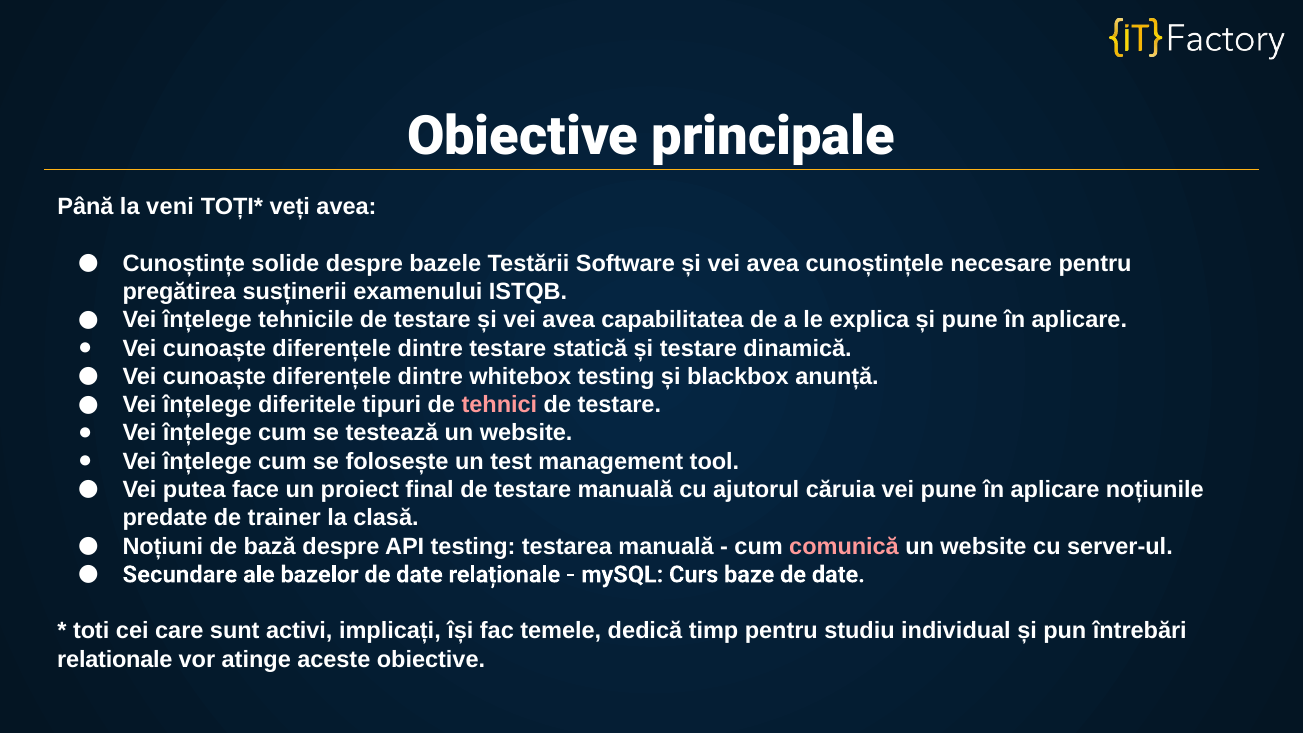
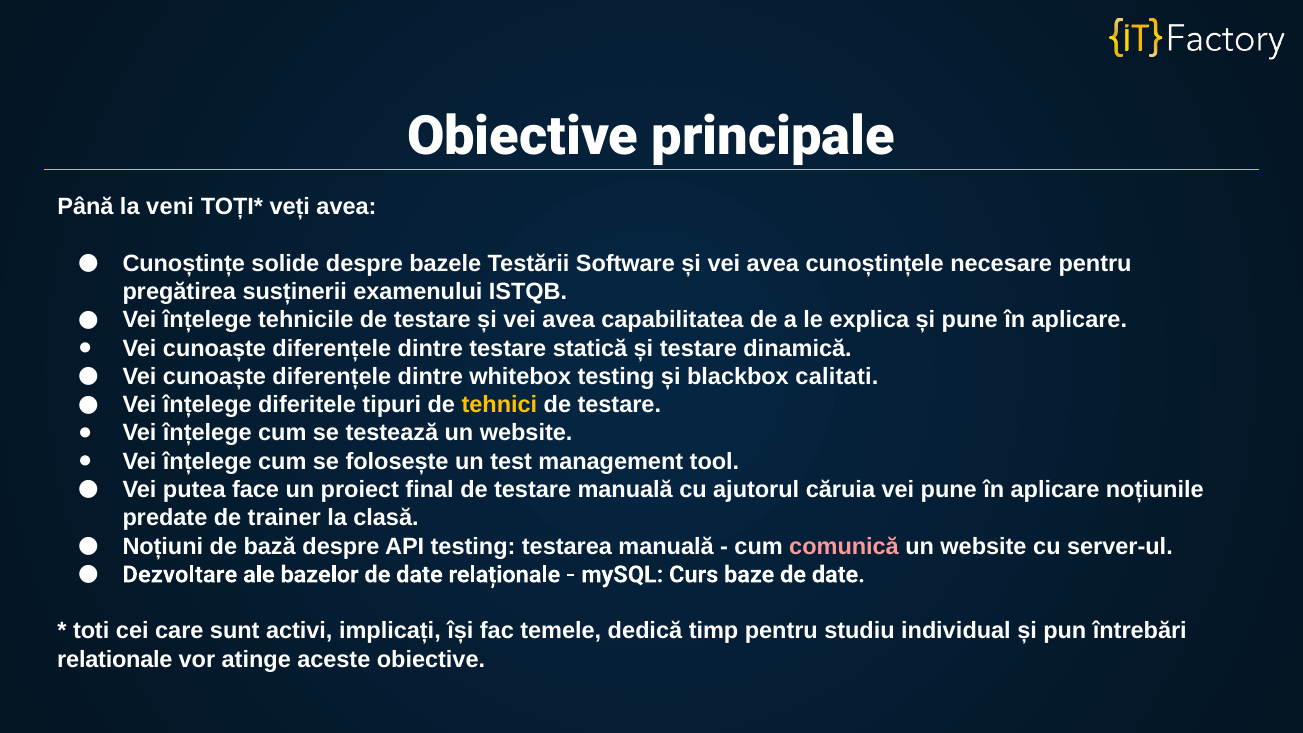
anunță: anunță -> calitati (837, 377)
tehnici colour: pink -> yellow (499, 405)
Secundare: Secundare -> Dezvoltare (180, 575)
